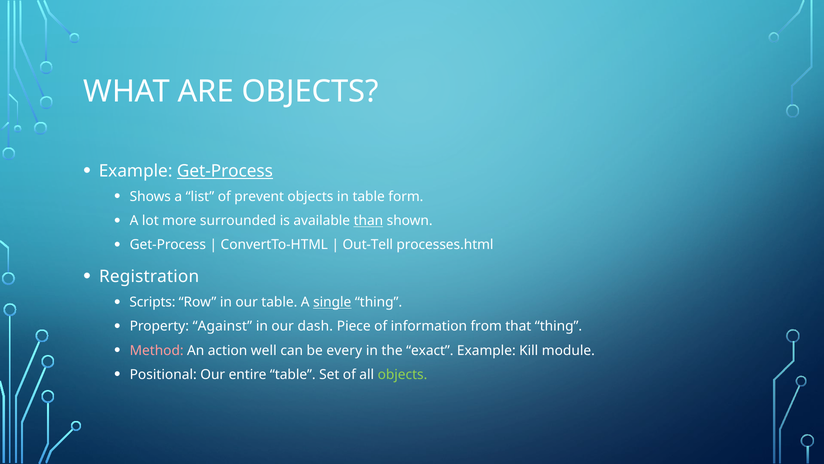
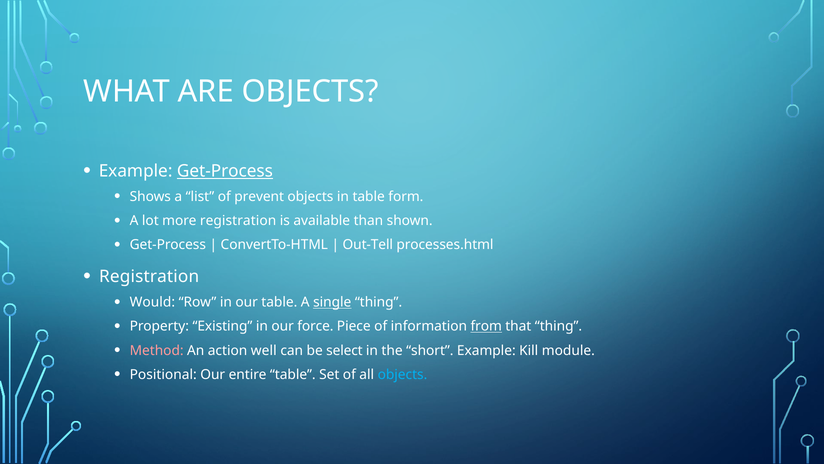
more surrounded: surrounded -> registration (238, 221)
than underline: present -> none (368, 221)
Scripts: Scripts -> Would (152, 302)
Against: Against -> Existing (222, 326)
dash: dash -> force (315, 326)
from underline: none -> present (486, 326)
every: every -> select (344, 350)
exact: exact -> short (430, 350)
objects colour: light green -> light blue (402, 374)
